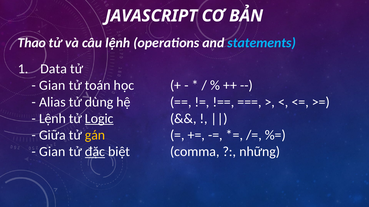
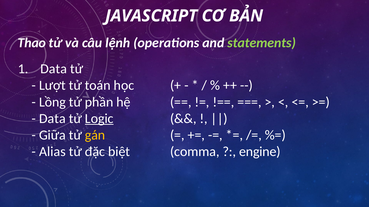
statements colour: light blue -> light green (262, 43)
Gian: Gian -> Lượt (52, 86)
Alias: Alias -> Lồng (52, 102)
dùng: dùng -> phần (99, 102)
Lệnh: Lệnh -> Data (52, 119)
Gian: Gian -> Alias (52, 152)
đặc underline: present -> none (95, 152)
những: những -> engine (260, 152)
